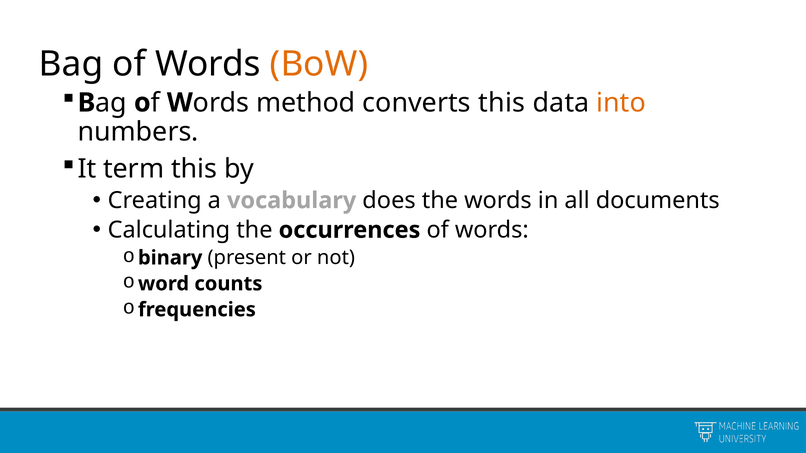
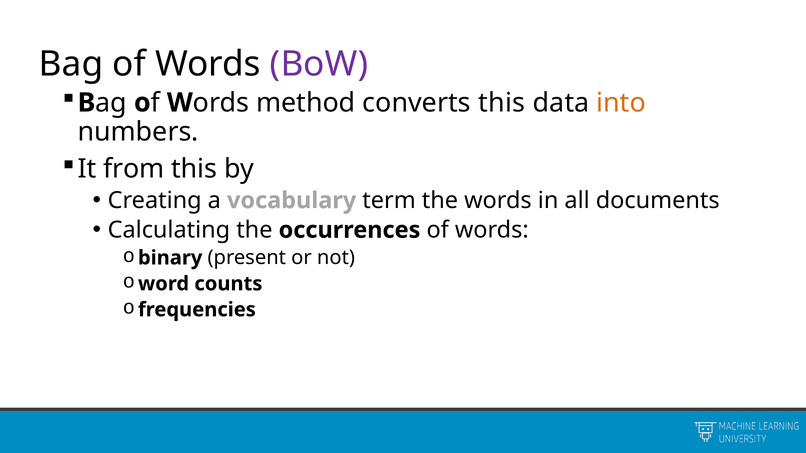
BoW colour: orange -> purple (319, 64)
term: term -> from (134, 169)
does: does -> term (389, 201)
